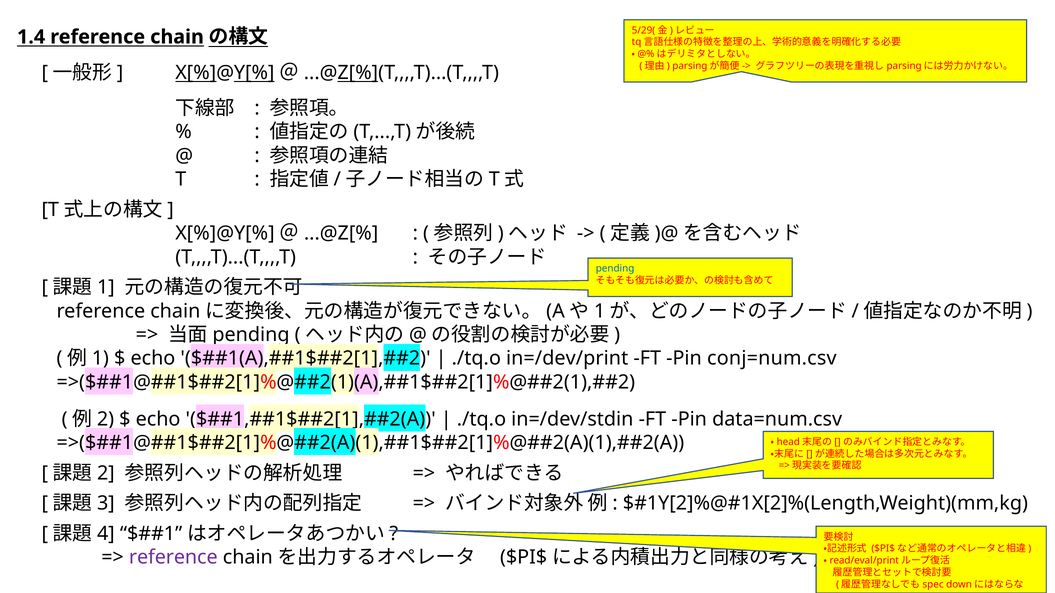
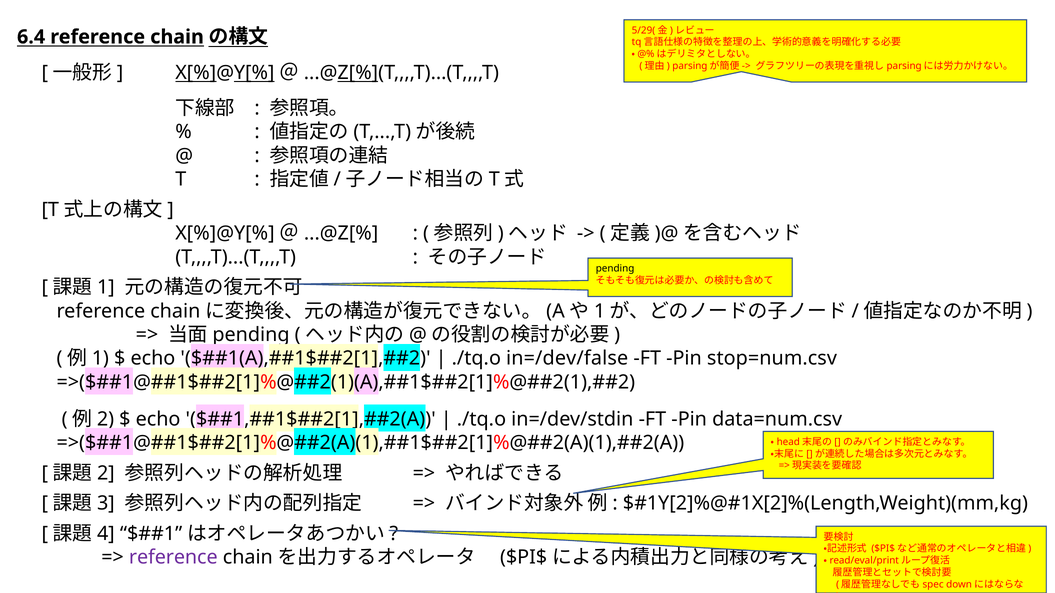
1.4: 1.4 -> 6.4 (31, 37)
pending colour: blue -> black (615, 269)
in=/dev/print: in=/dev/print -> in=/dev/false (567, 359)
conj=num.csv: conj=num.csv -> stop=num.csv (772, 359)
